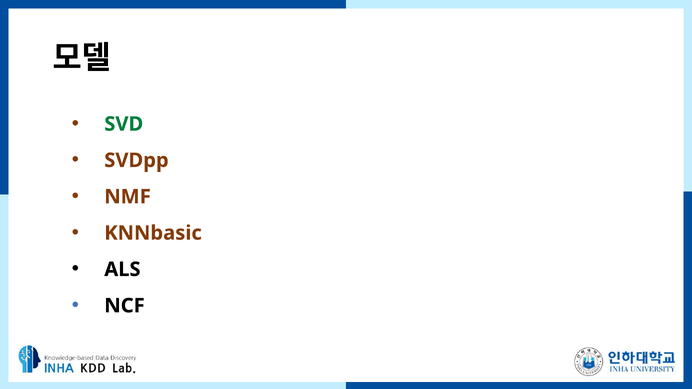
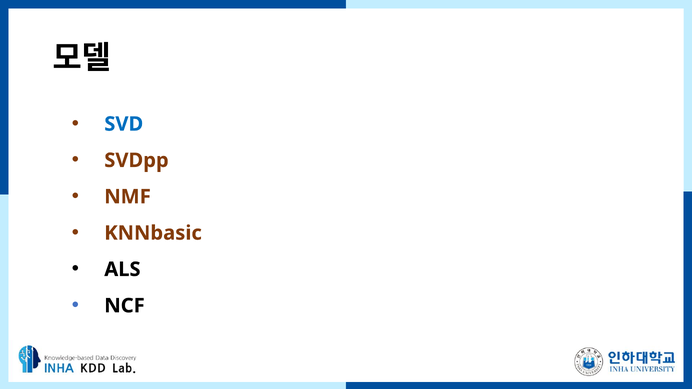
SVD colour: green -> blue (124, 124)
